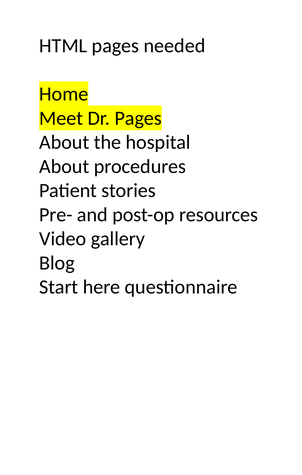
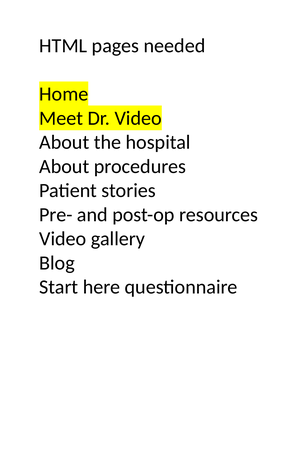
Dr Pages: Pages -> Video (138, 118)
